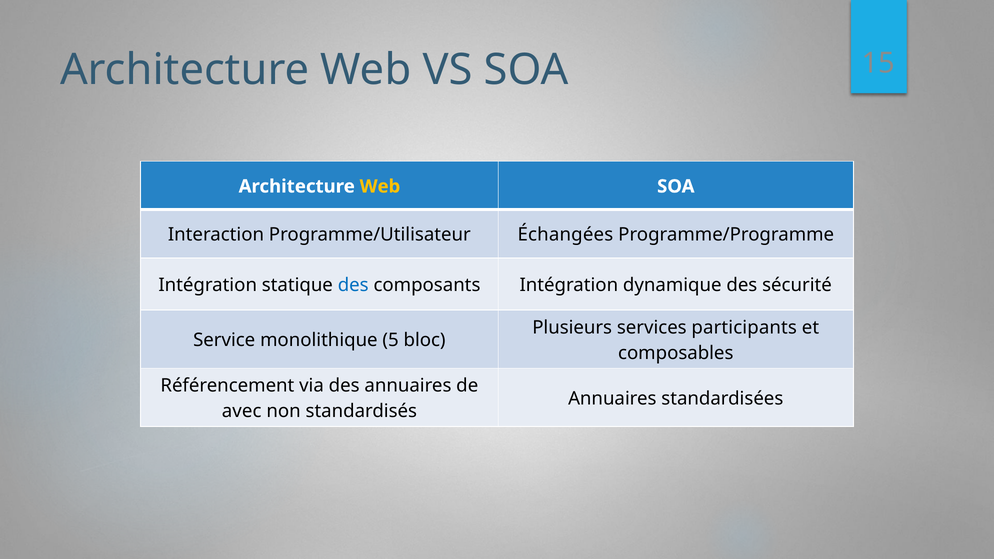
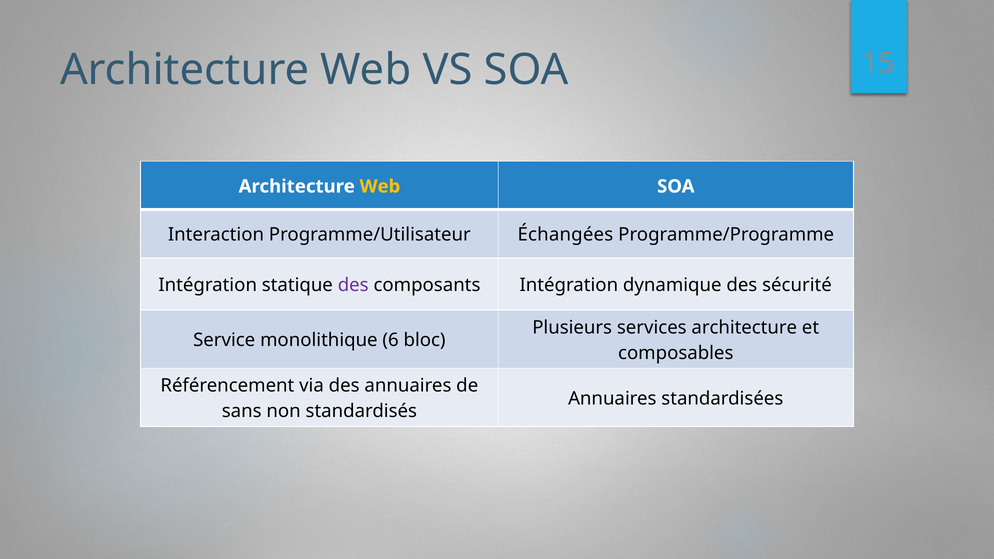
des colour: blue -> purple (353, 285)
services participants: participants -> architecture (744, 328)
5: 5 -> 6 (391, 340)
avec: avec -> sans (242, 411)
